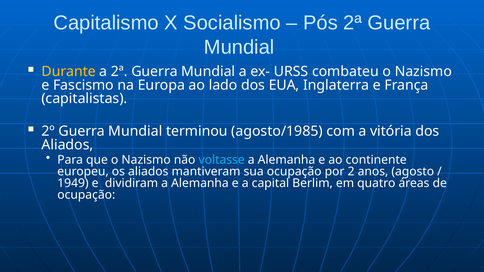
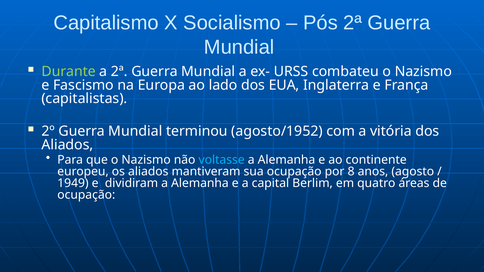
Durante colour: yellow -> light green (69, 72)
agosto/1985: agosto/1985 -> agosto/1952 (277, 131)
2: 2 -> 8 (351, 172)
